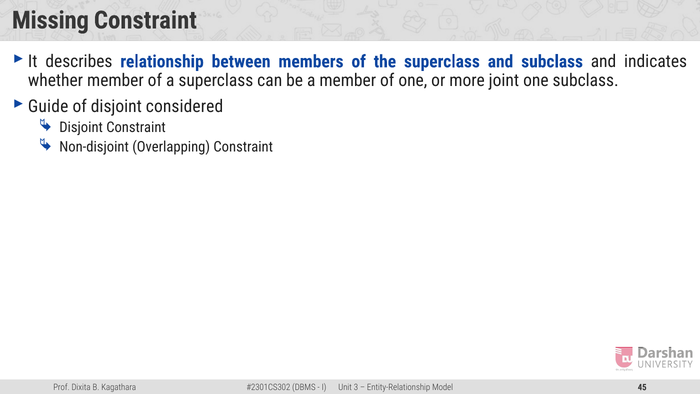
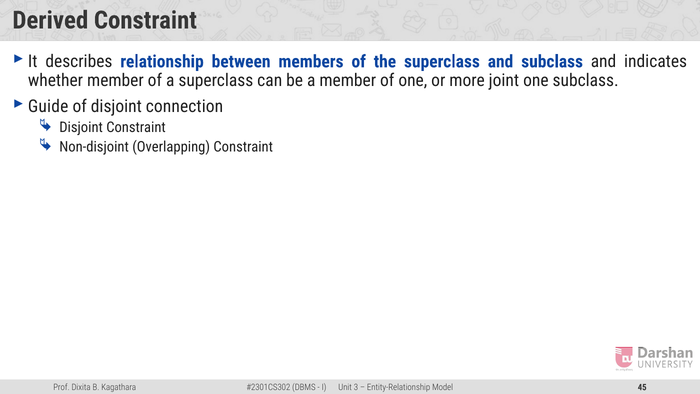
Missing: Missing -> Derived (50, 20)
considered: considered -> connection (185, 107)
